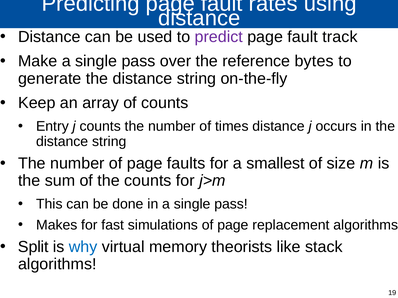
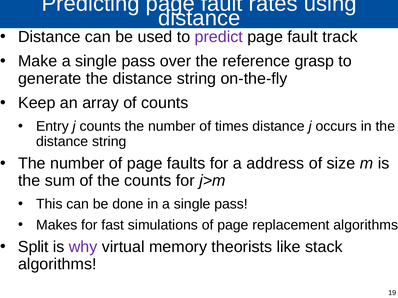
bytes: bytes -> grasp (314, 61)
smallest: smallest -> address (275, 164)
why colour: blue -> purple (83, 247)
